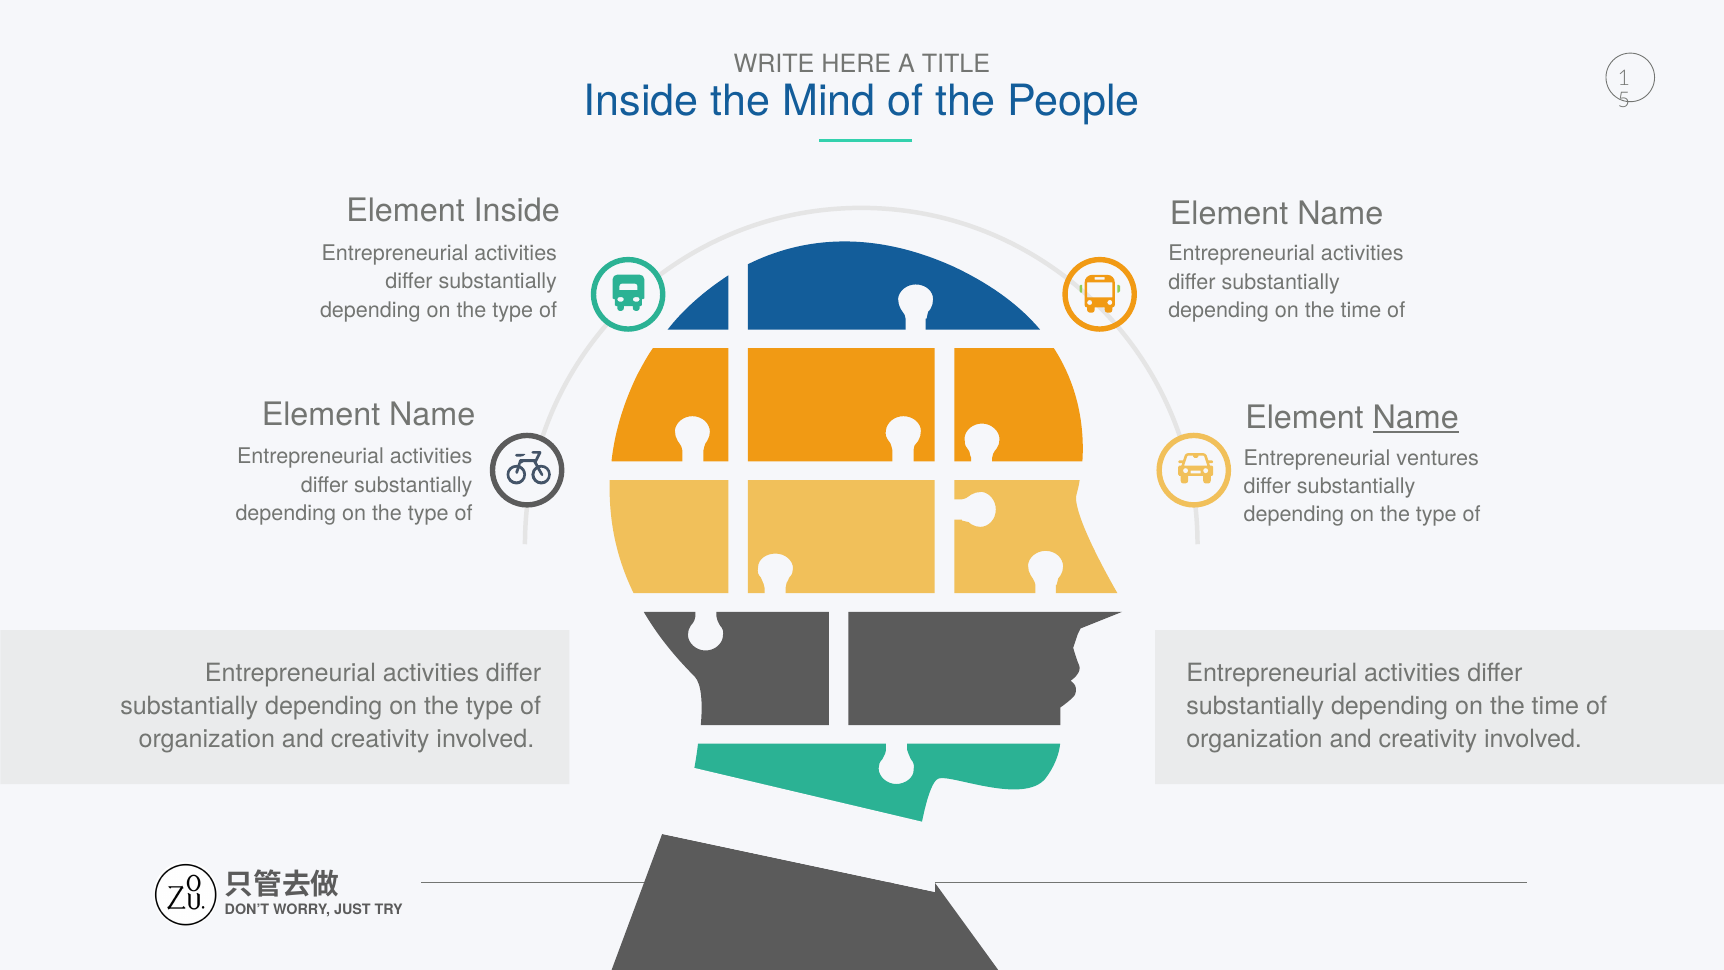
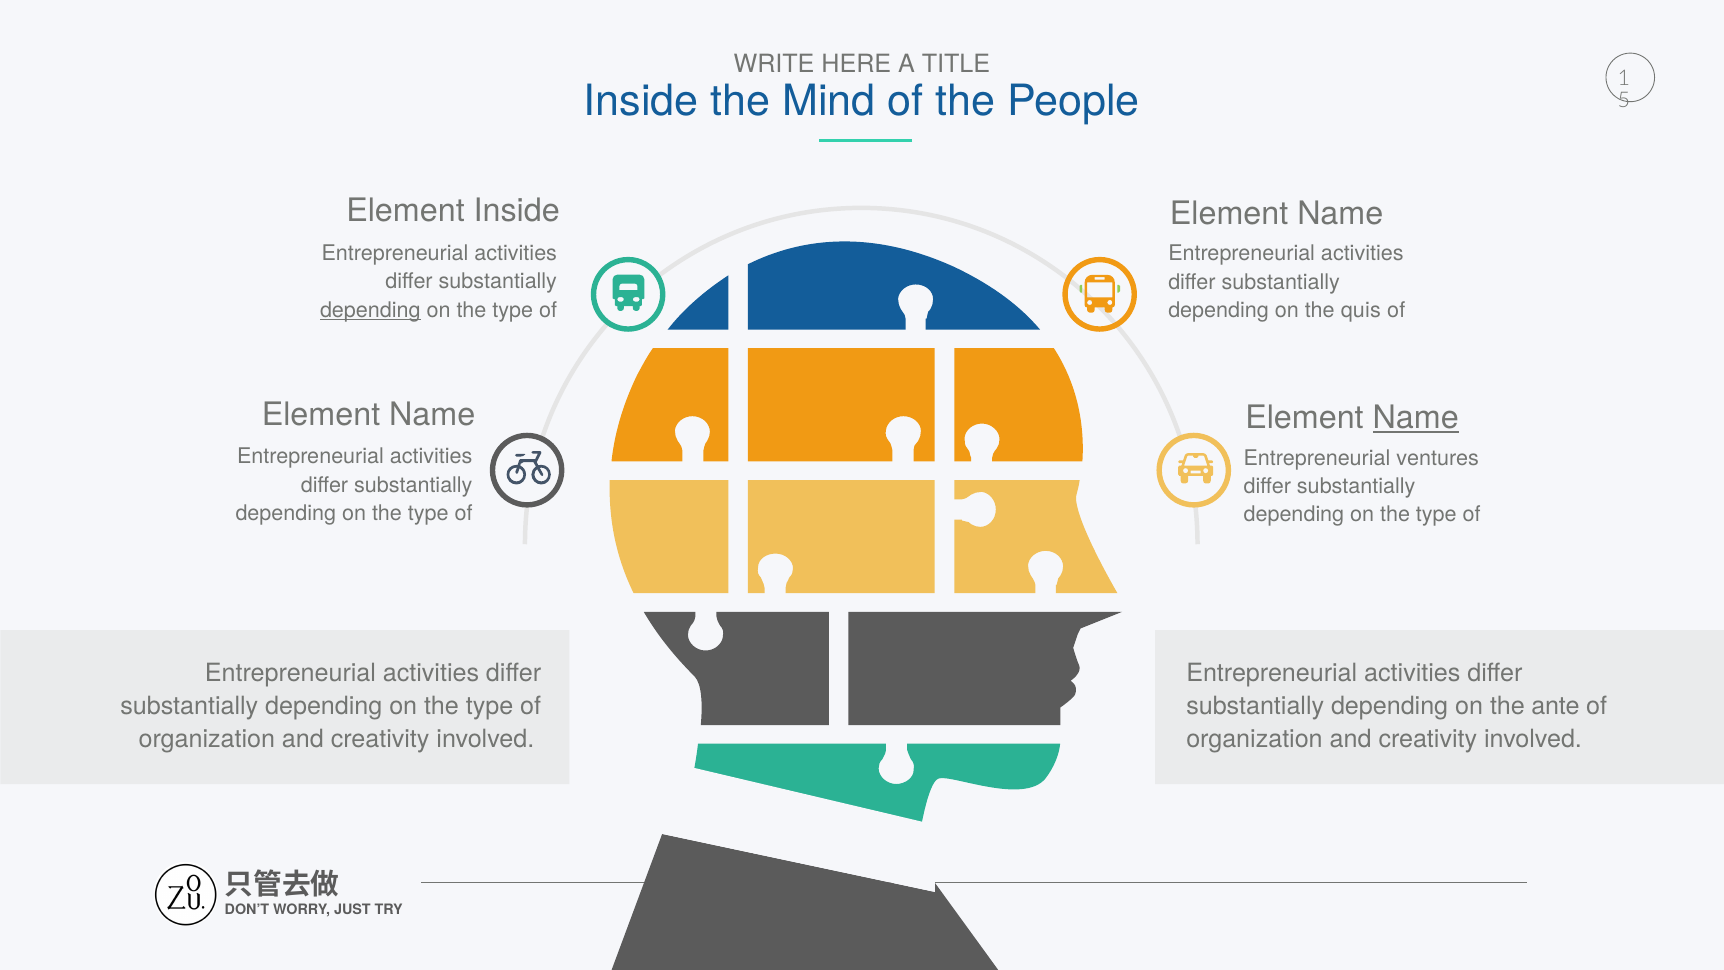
depending underline: none -> present (370, 310)
time: time -> quis (1361, 310)
time: time -> ante (1556, 706)
